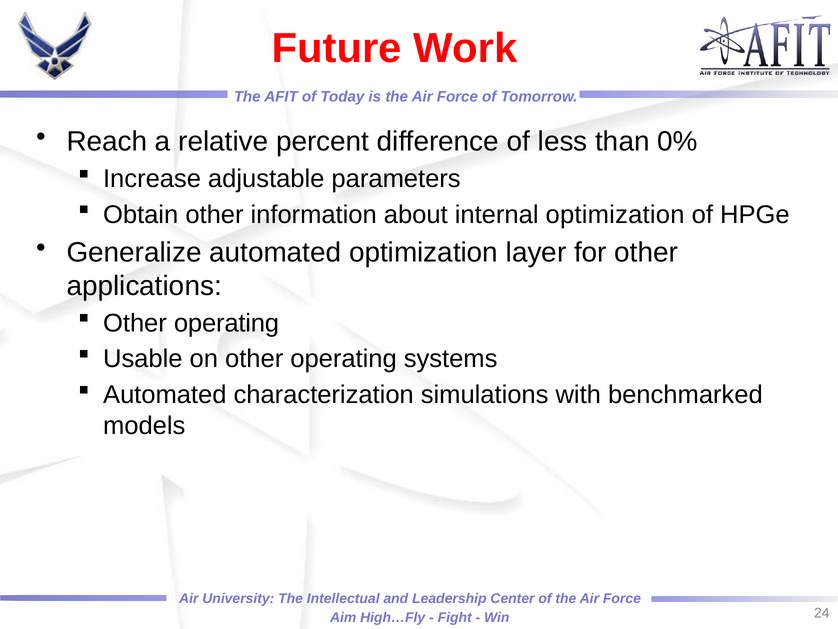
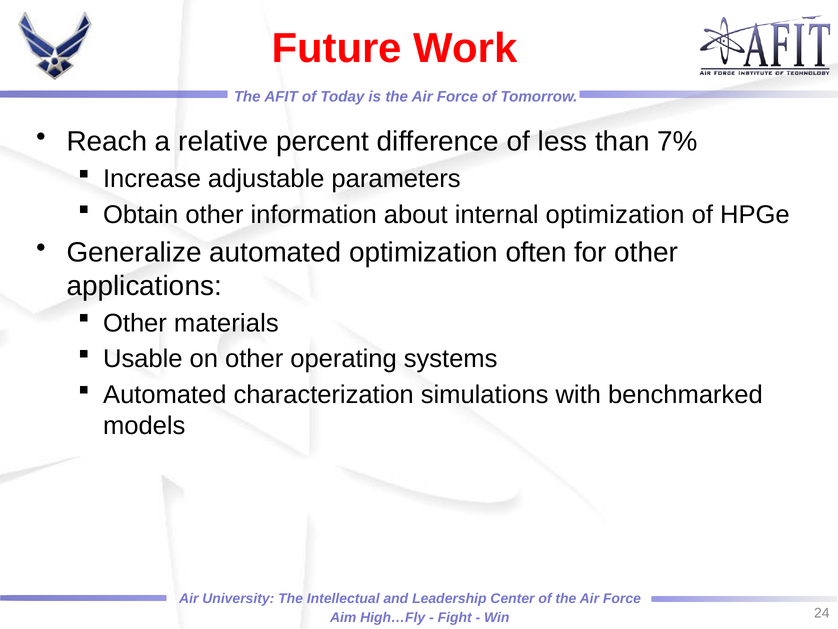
0%: 0% -> 7% (678, 142)
layer: layer -> often (536, 252)
operating: operating -> materials (226, 323)
